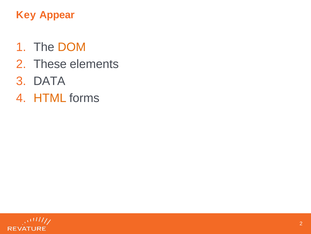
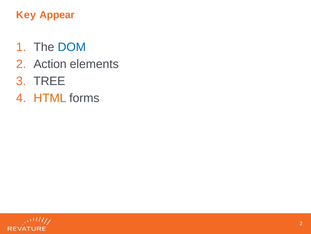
DOM colour: orange -> blue (72, 47)
These: These -> Action (50, 64)
DATA: DATA -> TREE (49, 81)
